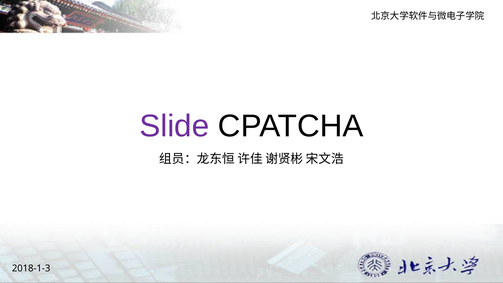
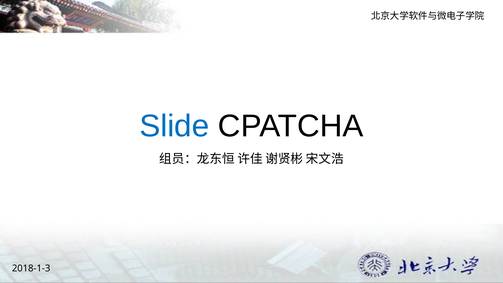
Slide colour: purple -> blue (174, 126)
